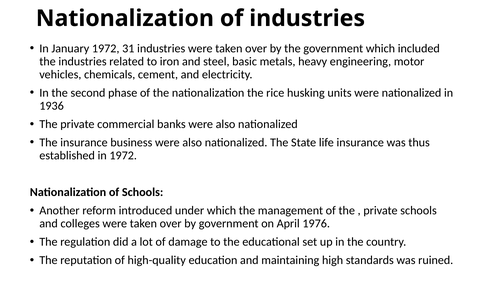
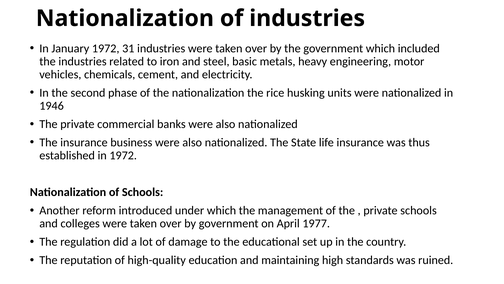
1936: 1936 -> 1946 (52, 106)
1976: 1976 -> 1977 (316, 223)
